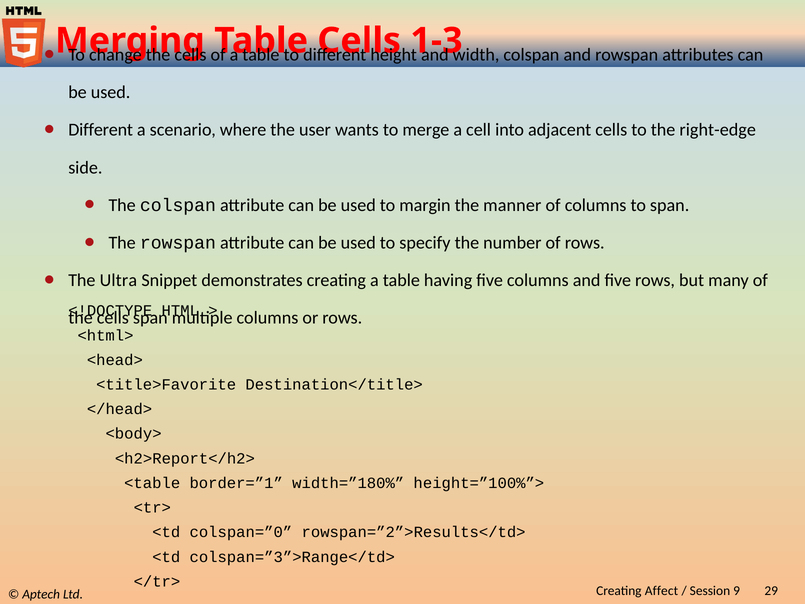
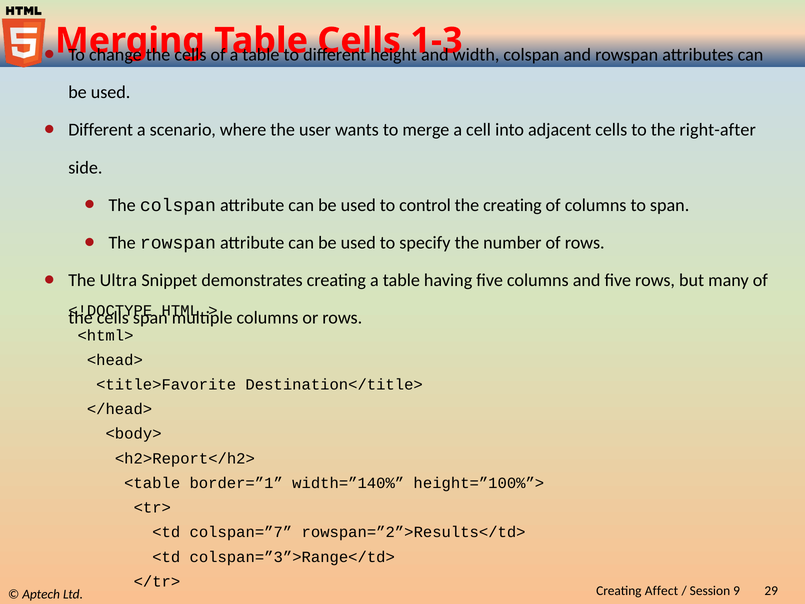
right-edge: right-edge -> right-after (718, 130)
margin: margin -> control (425, 205)
the manner: manner -> creating (512, 205)
width=”180%: width=”180% -> width=”140% (348, 483)
colspan=”0: colspan=”0 -> colspan=”7 (241, 532)
